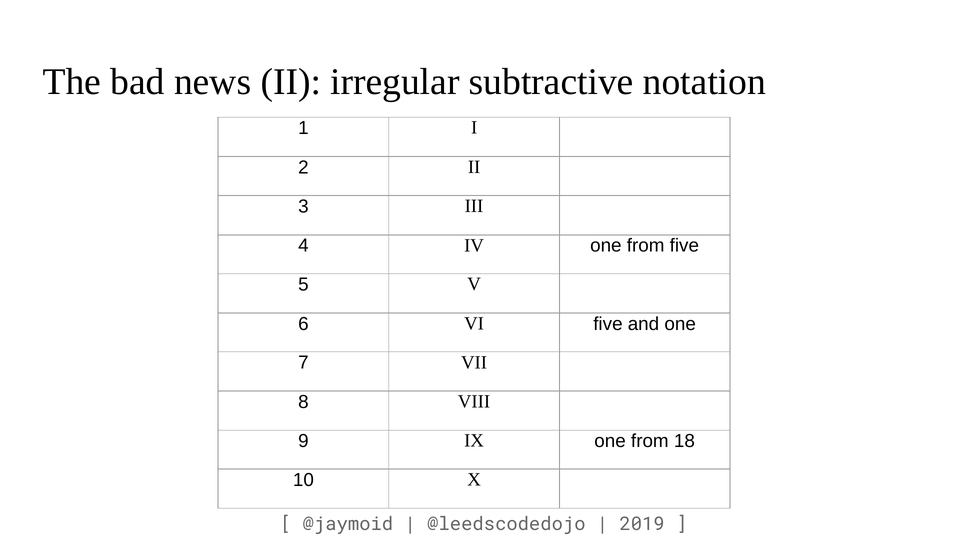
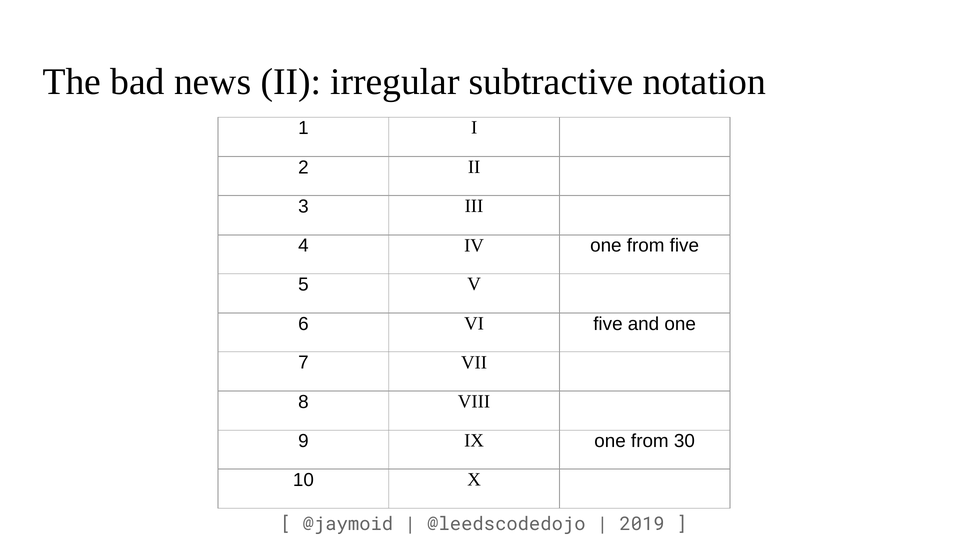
18: 18 -> 30 (684, 442)
